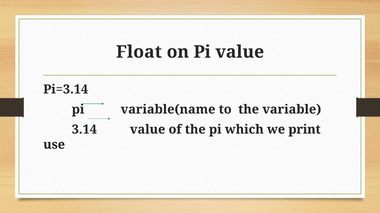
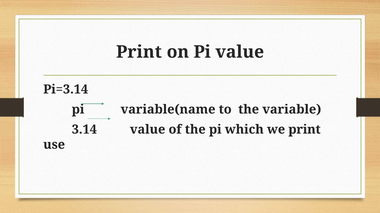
Float: Float -> Print (139, 52)
